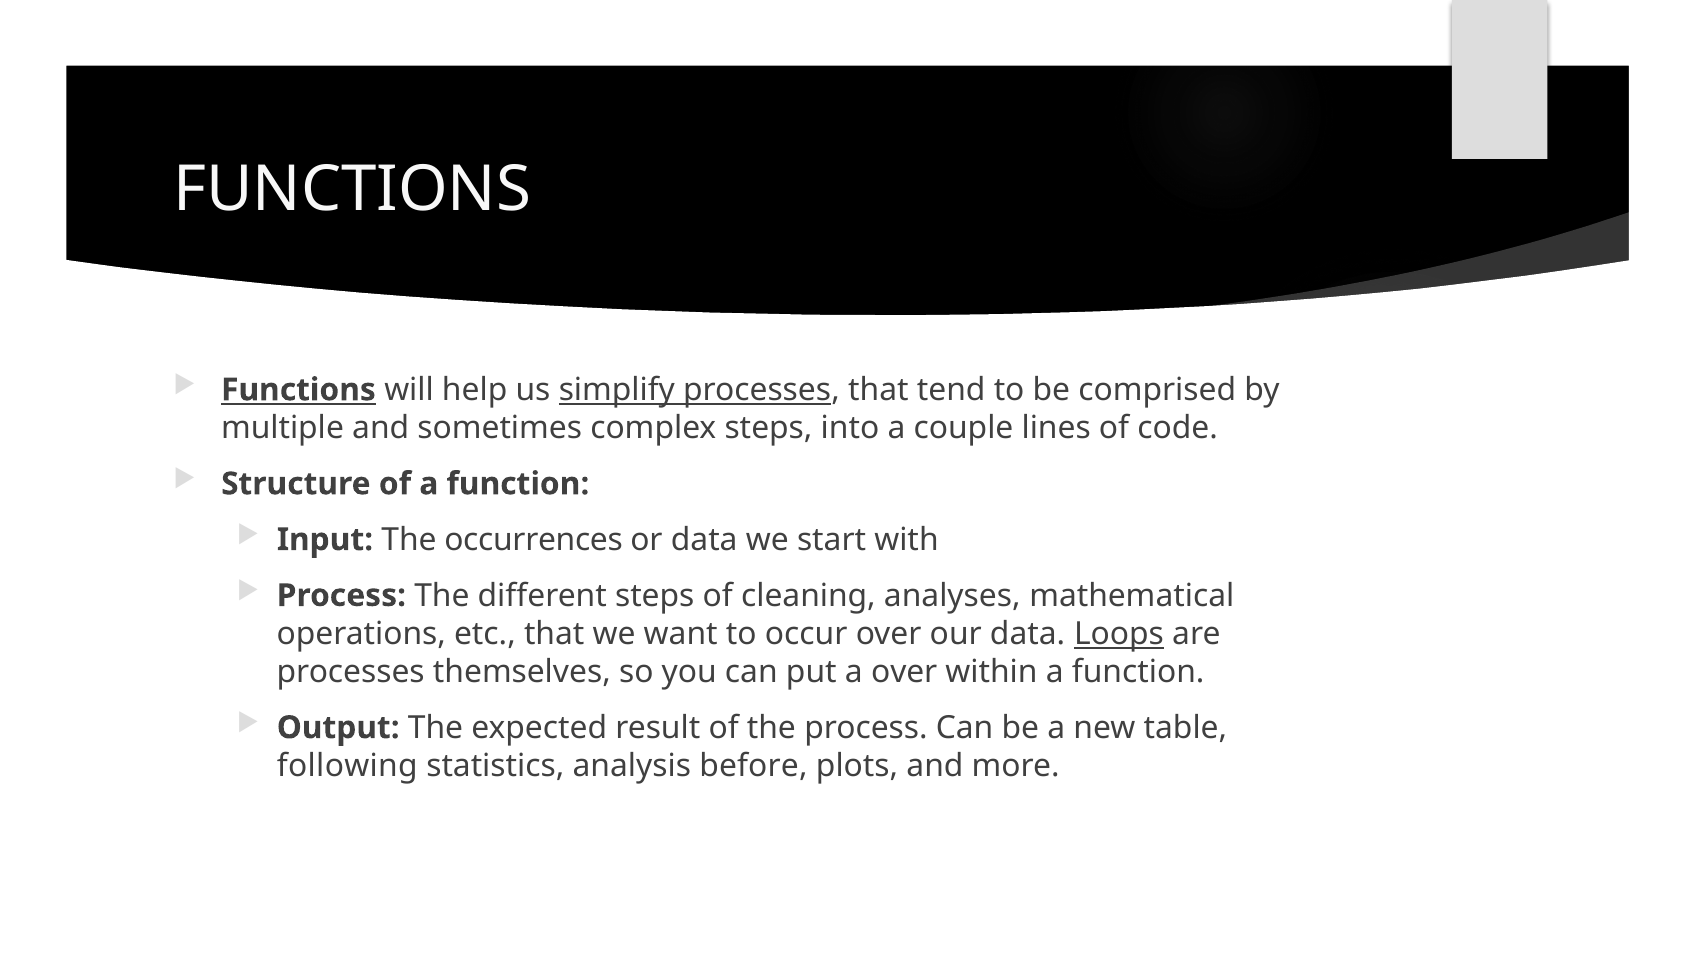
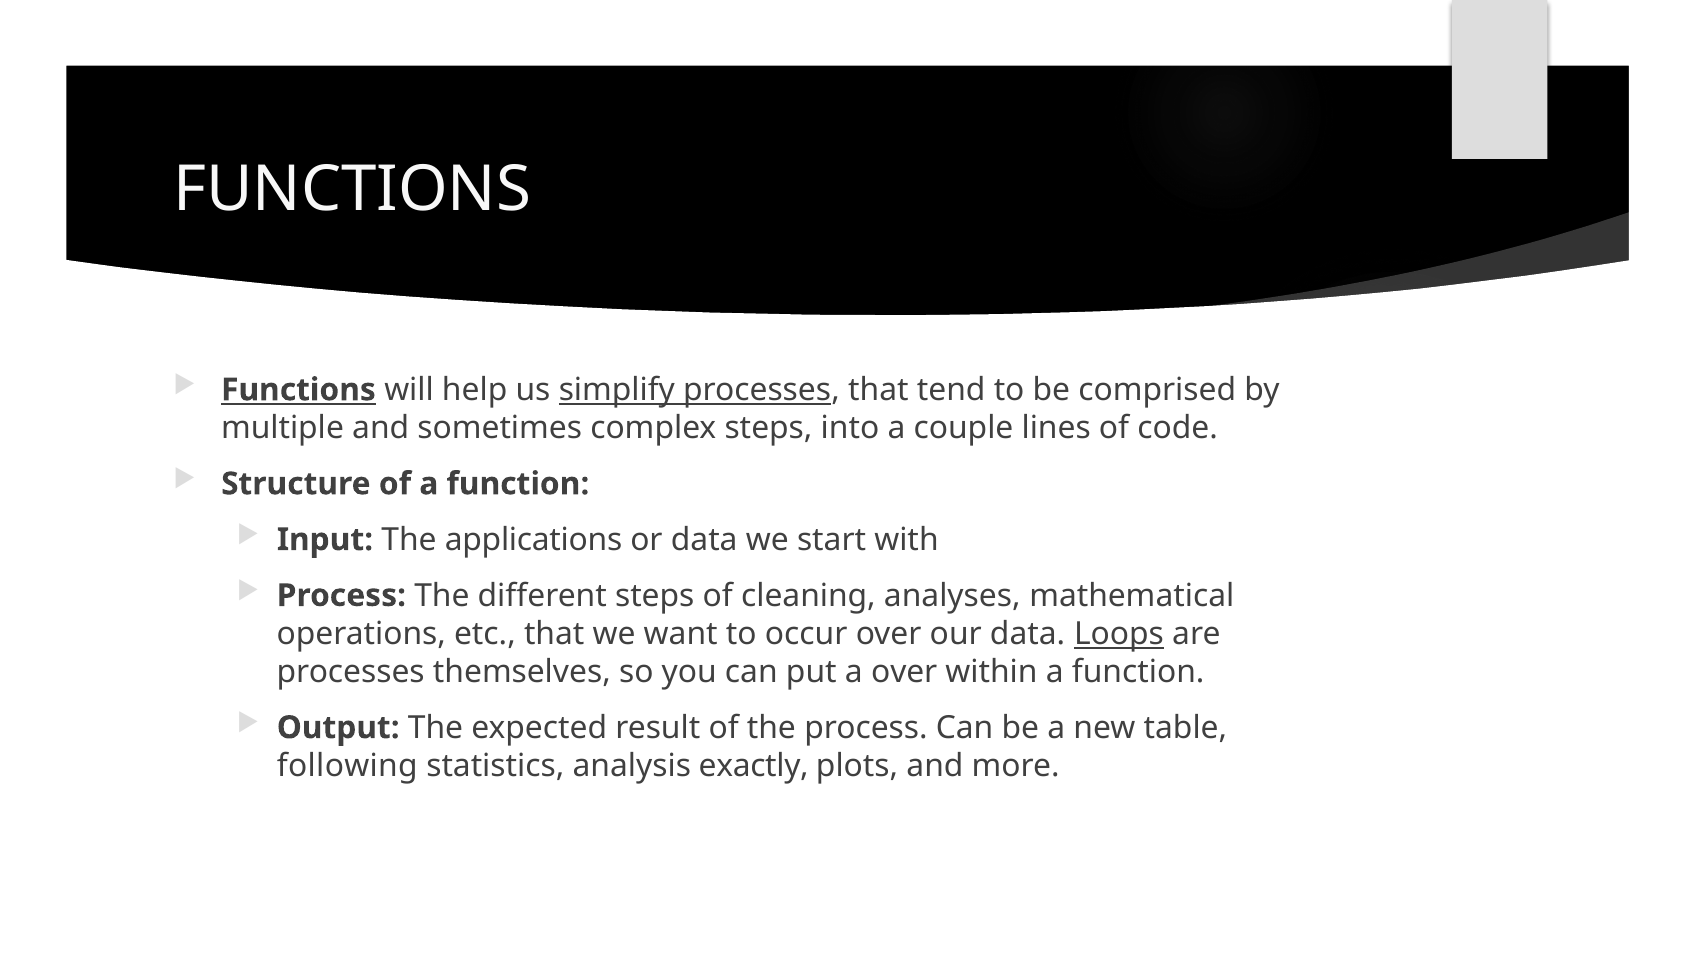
occurrences: occurrences -> applications (534, 540)
before: before -> exactly (754, 766)
